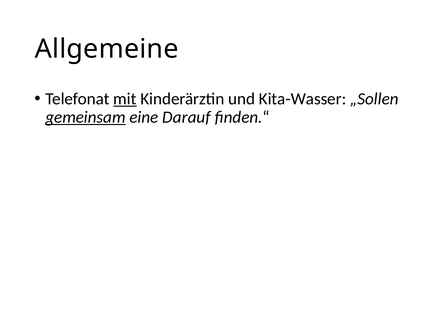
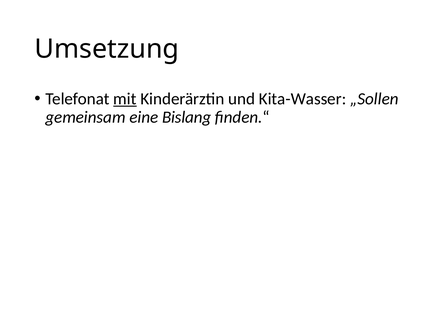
Allgemeine: Allgemeine -> Umsetzung (107, 49)
gemeinsam underline: present -> none (86, 117)
Darauf: Darauf -> Bislang (187, 117)
